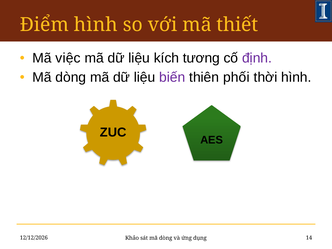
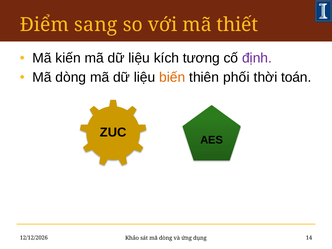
Điểm hình: hình -> sang (96, 25)
việc: việc -> kiến (68, 58)
biến colour: purple -> orange (172, 77)
thời hình: hình -> toán (296, 77)
